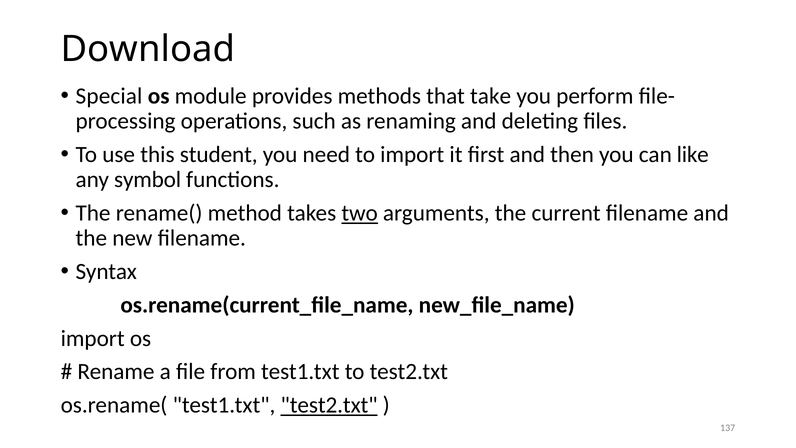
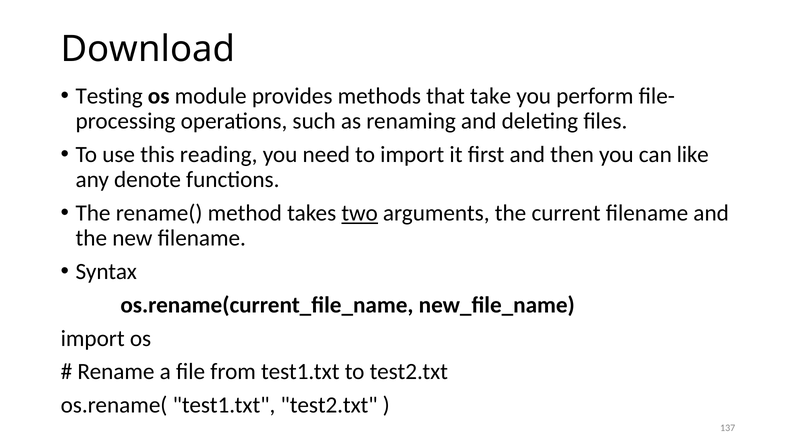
Special: Special -> Testing (109, 96)
student: student -> reading (219, 155)
symbol: symbol -> denote (148, 180)
test2.txt underline: present -> none (329, 405)
